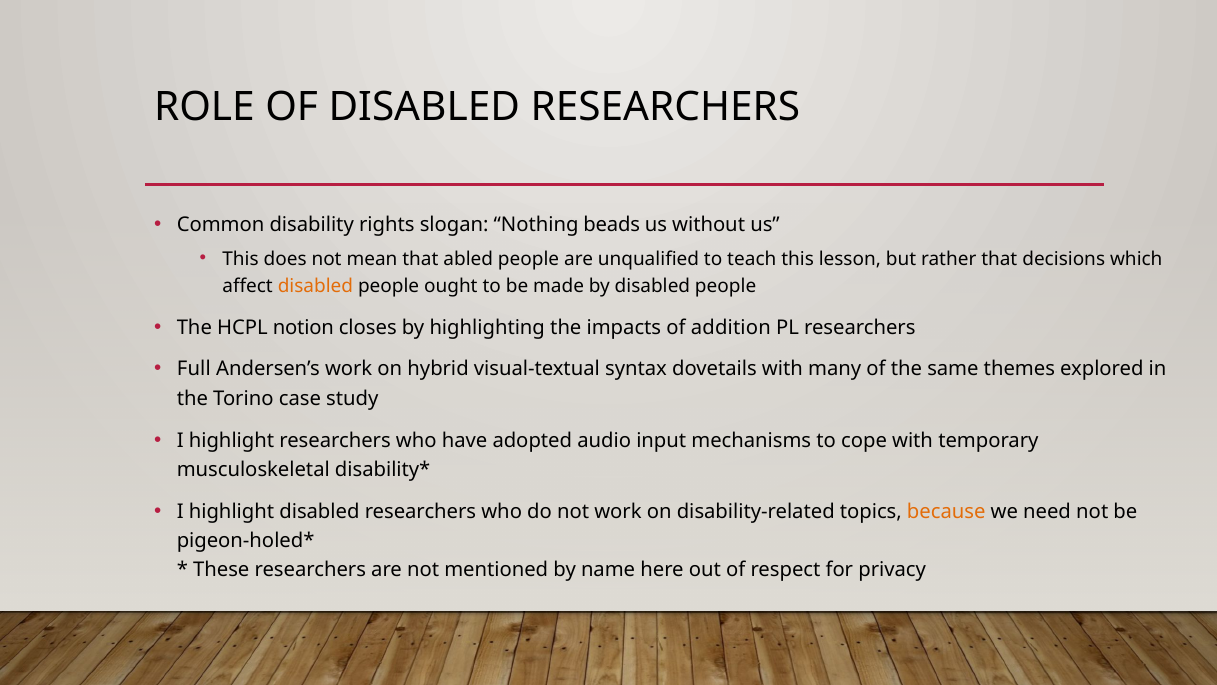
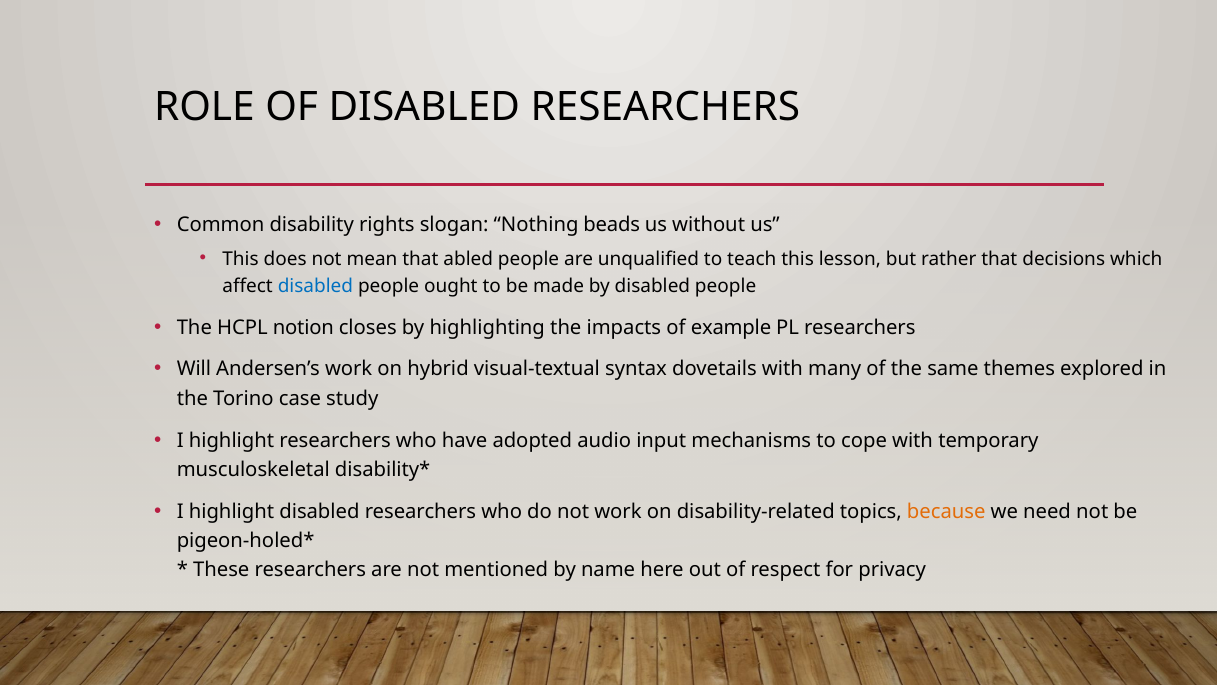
disabled colour: orange -> blue (315, 286)
addition: addition -> example (731, 327)
Full: Full -> Will (194, 369)
